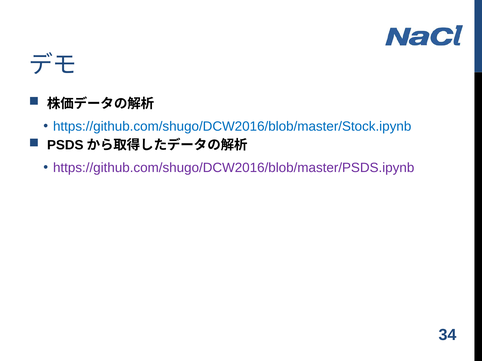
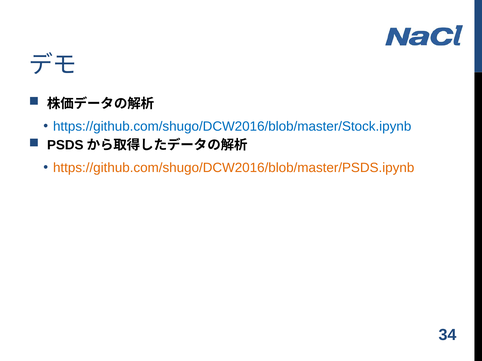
https://github.com/shugo/DCW2016/blob/master/PSDS.ipynb colour: purple -> orange (234, 168)
